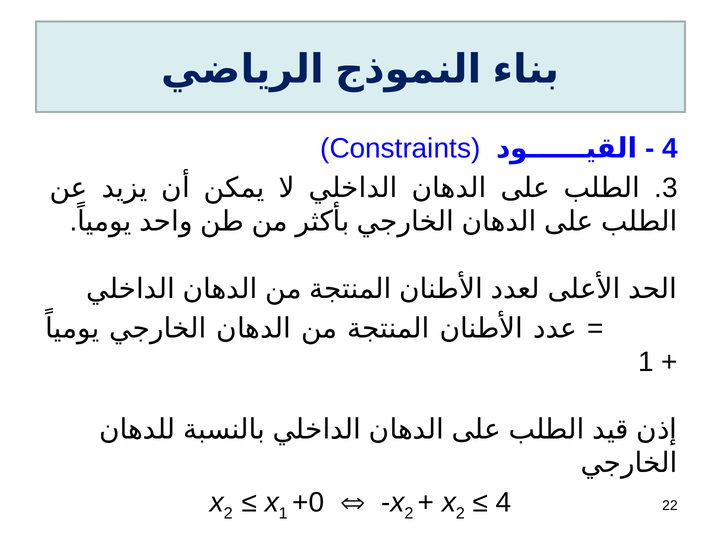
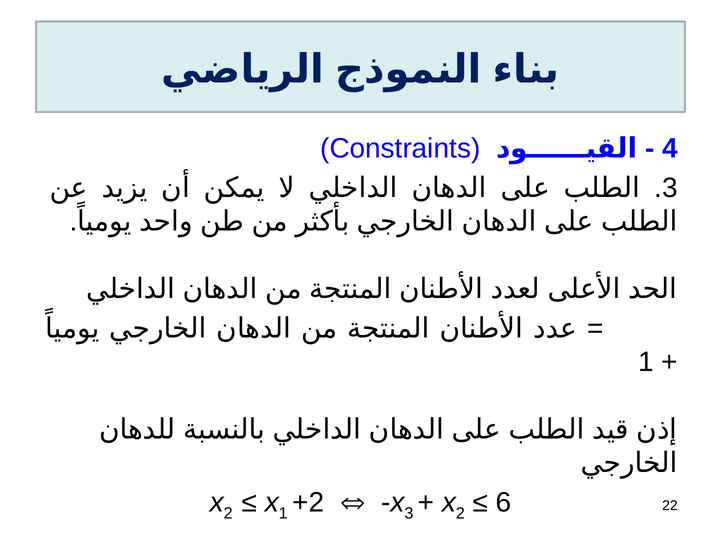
+0: +0 -> +2 (308, 502)
2: 2 -> 3 (409, 513)
4: 4 -> 6 (503, 502)
